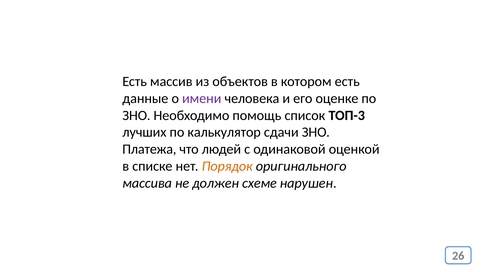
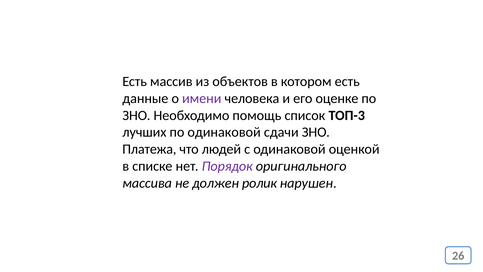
по калькулятор: калькулятор -> одинаковой (224, 132)
Порядок colour: orange -> purple (227, 166)
схеме: схеме -> ролик (259, 183)
